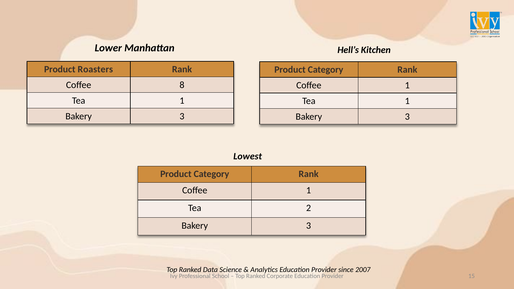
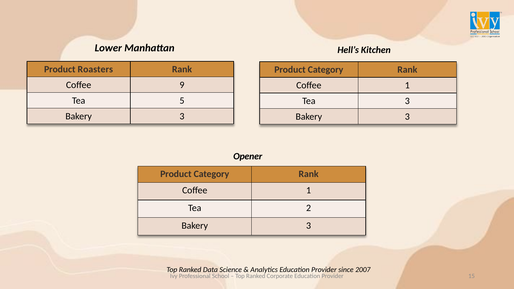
8: 8 -> 9 (182, 85)
1: 1 -> 5 (182, 101)
1: 1 -> 3 (407, 101)
Lowest: Lowest -> Opener (248, 157)
